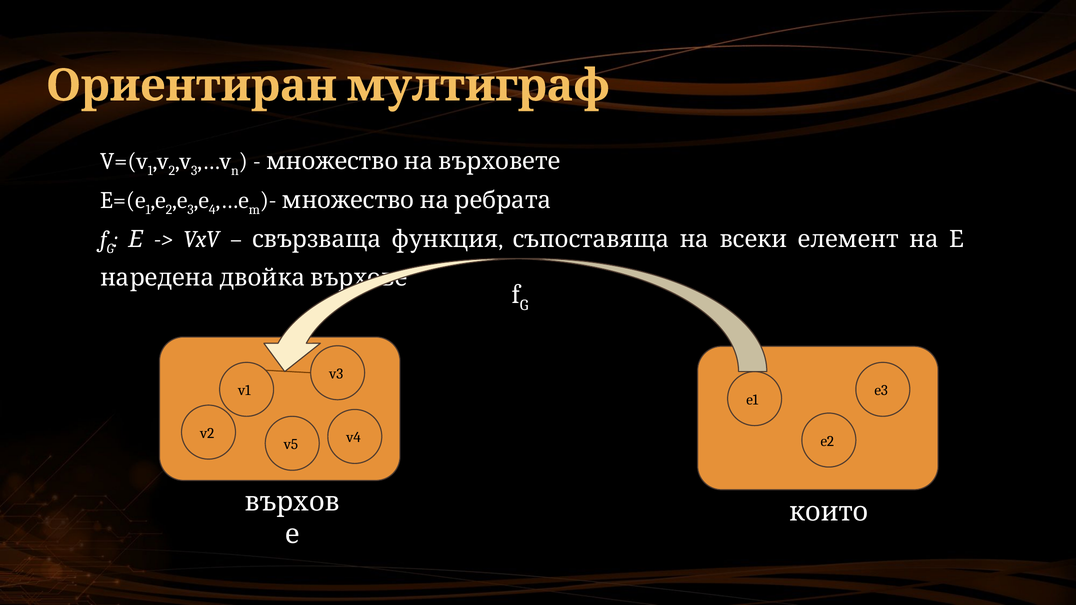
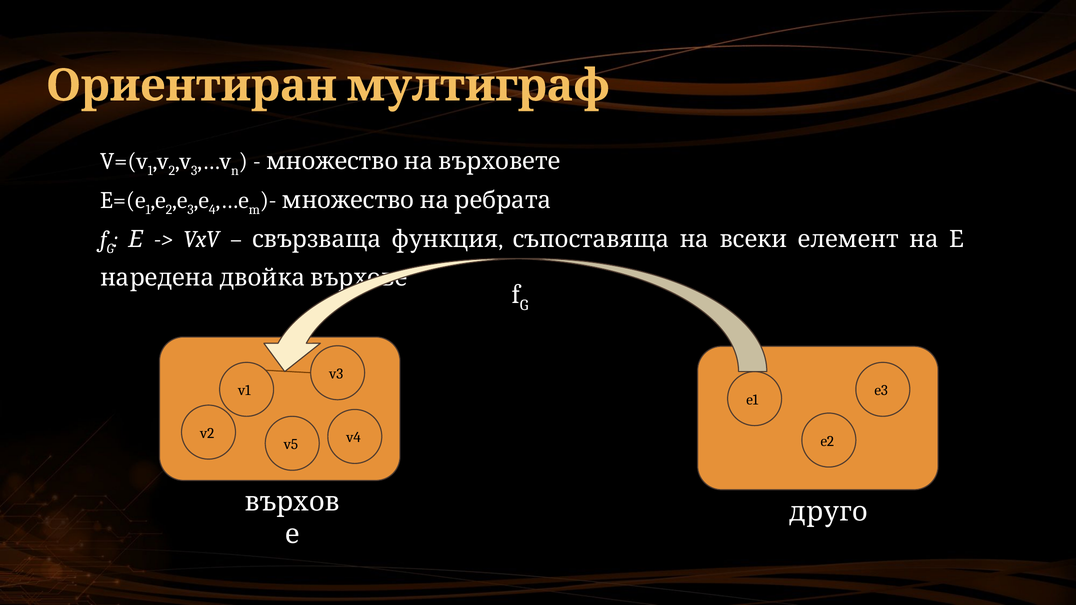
които: които -> друго (829, 512)
